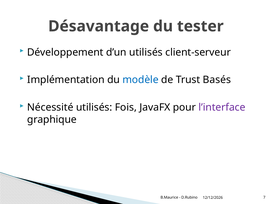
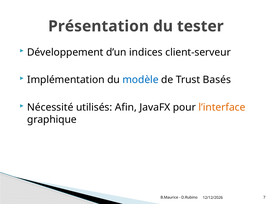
Désavantage: Désavantage -> Présentation (99, 26)
d’un utilisés: utilisés -> indices (146, 52)
Fois: Fois -> Afin (126, 107)
l’interface colour: purple -> orange (222, 107)
